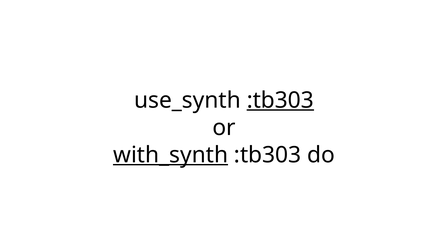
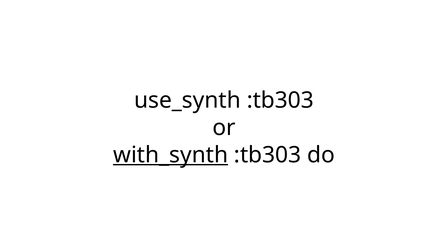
:tb303 underline: present -> none (280, 100)
